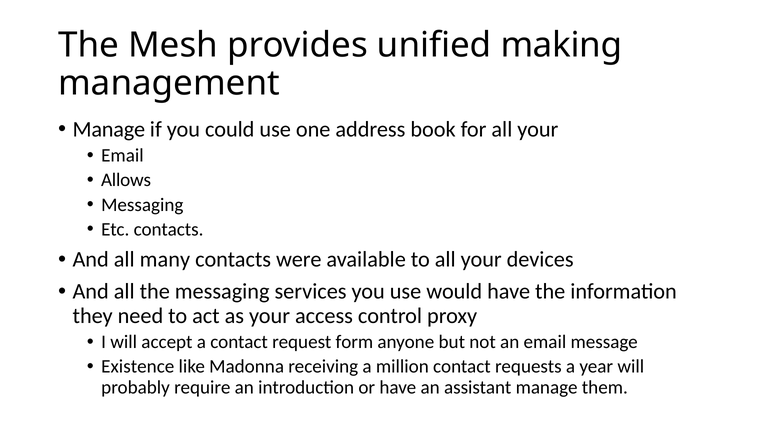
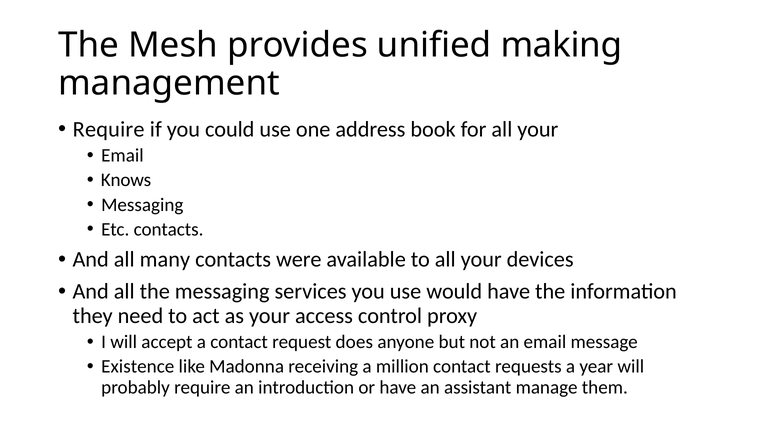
Manage: Manage -> Require (109, 129)
Allows: Allows -> Knows (126, 180)
form: form -> does (354, 342)
